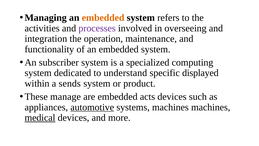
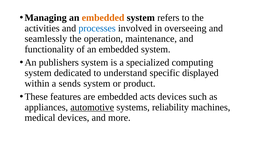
processes colour: purple -> blue (97, 28)
integration: integration -> seamlessly (46, 39)
subscriber: subscriber -> publishers (59, 62)
manage: manage -> features (66, 96)
systems machines: machines -> reliability (170, 107)
medical underline: present -> none (40, 117)
